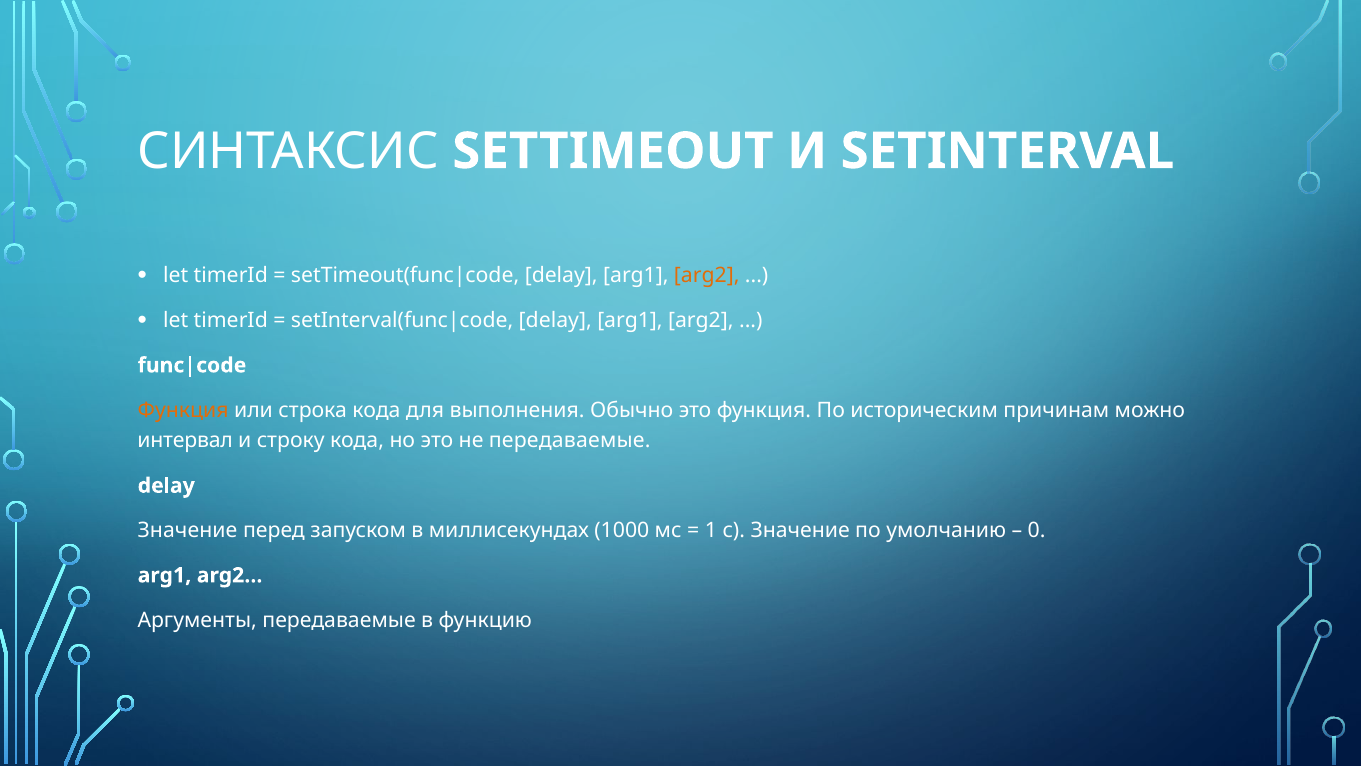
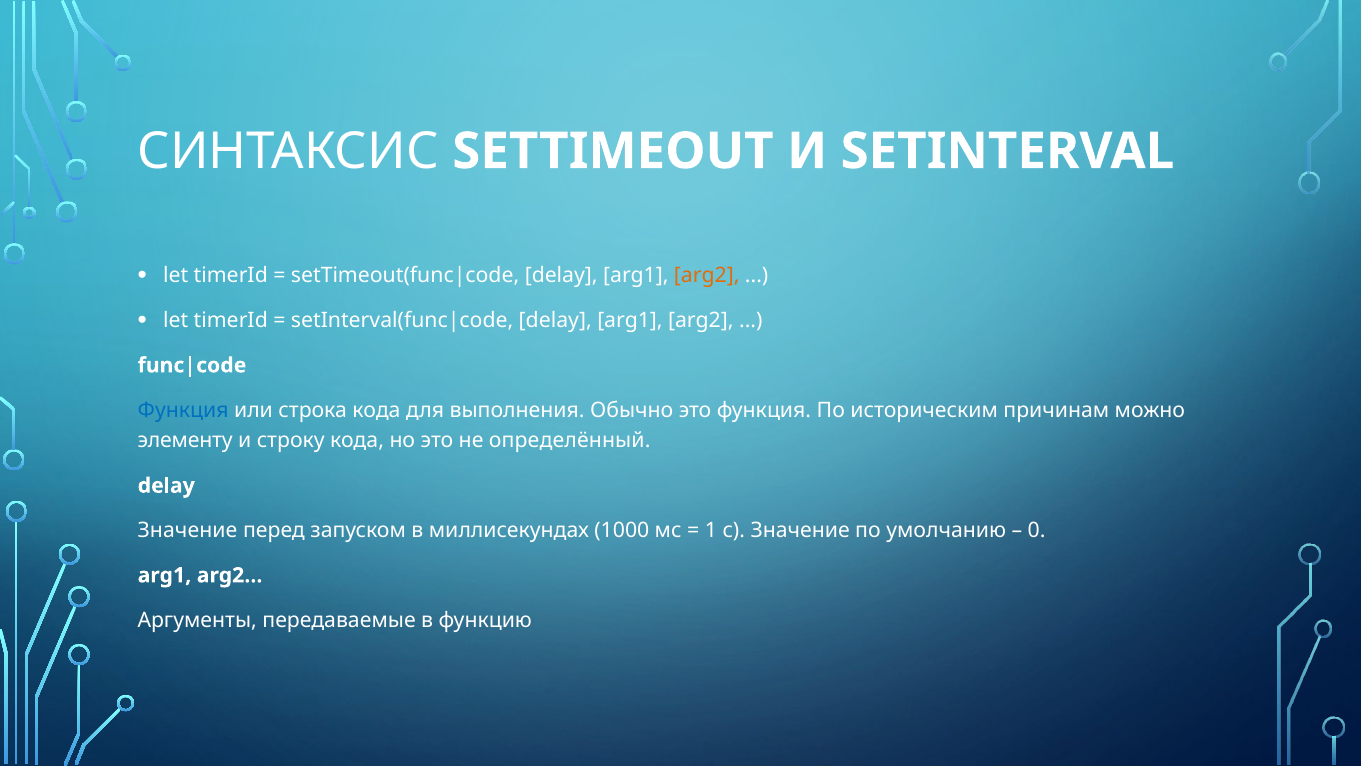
Функция colour: orange -> blue (183, 410)
интервал: интервал -> элементу (185, 441)
не передаваемые: передаваемые -> определённый (570, 441)
